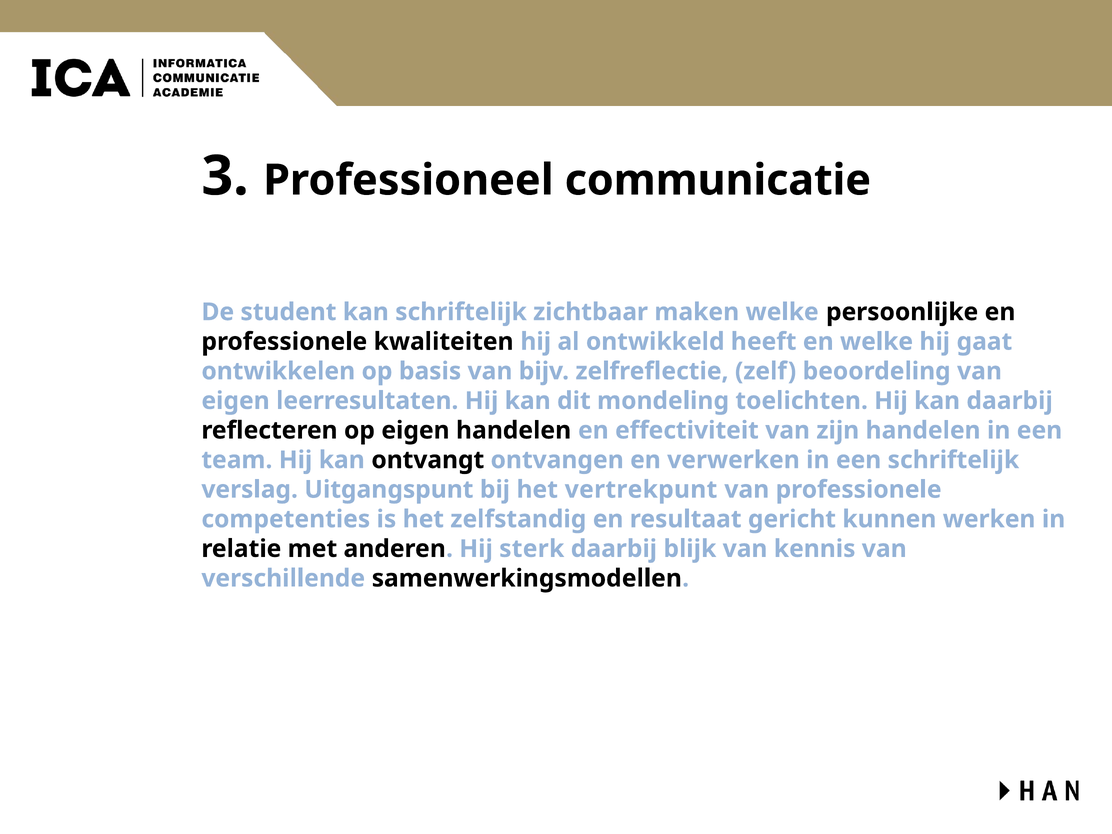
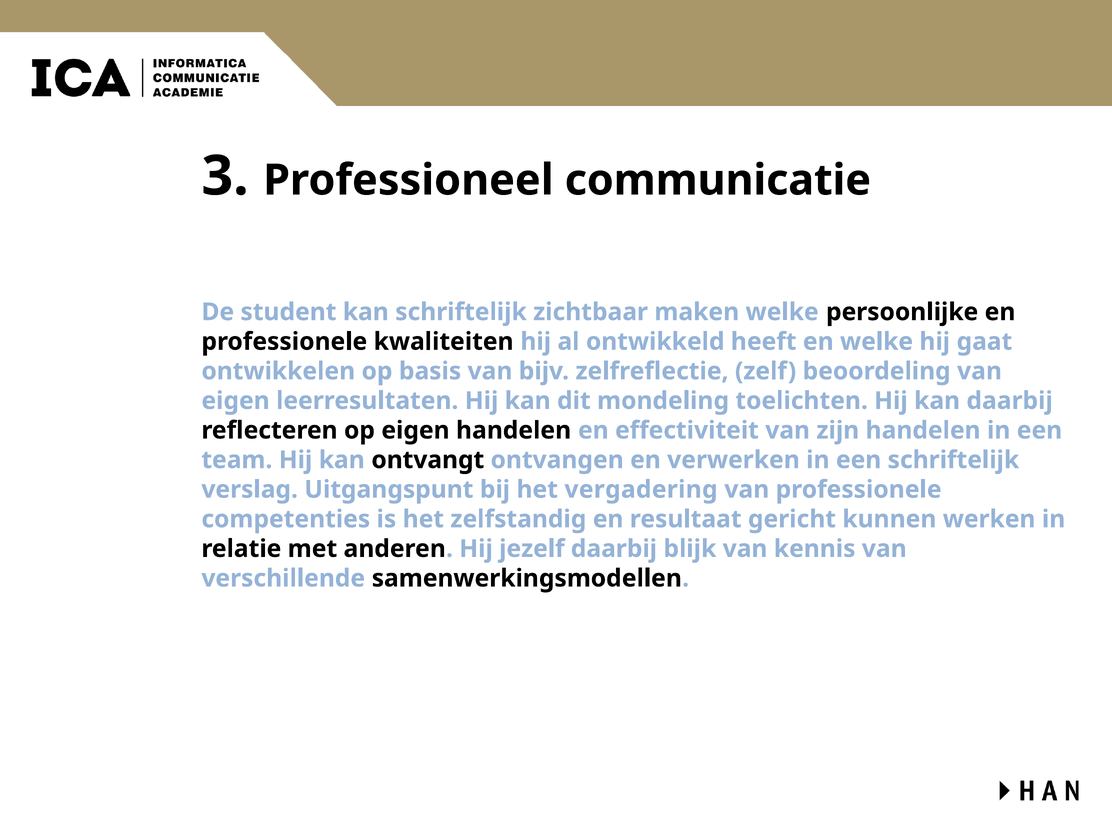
vertrekpunt: vertrekpunt -> vergadering (641, 490)
sterk: sterk -> jezelf (532, 549)
